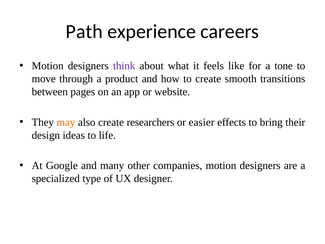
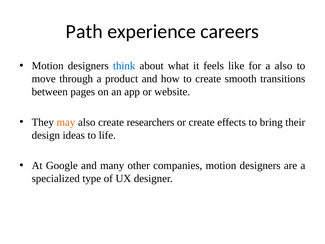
think colour: purple -> blue (124, 66)
a tone: tone -> also (284, 66)
or easier: easier -> create (202, 122)
